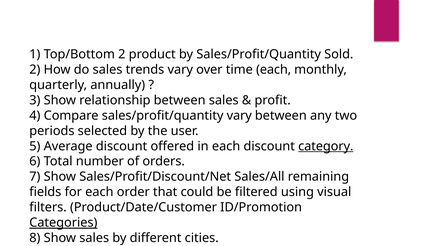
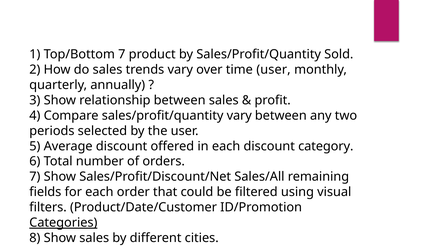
Top/Bottom 2: 2 -> 7 (122, 54)
time each: each -> user (274, 69)
category underline: present -> none (326, 146)
